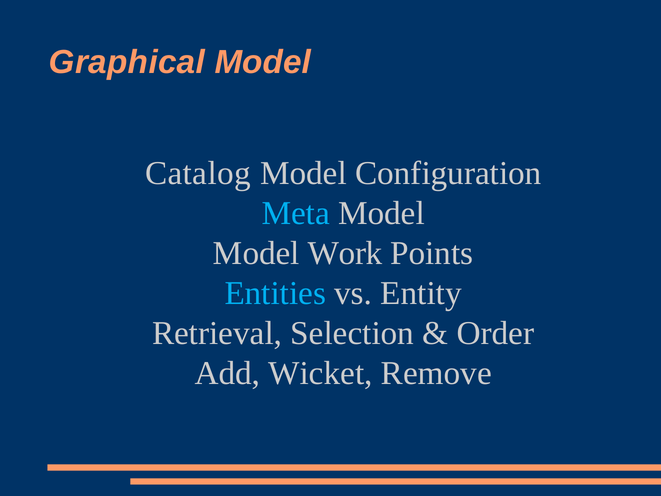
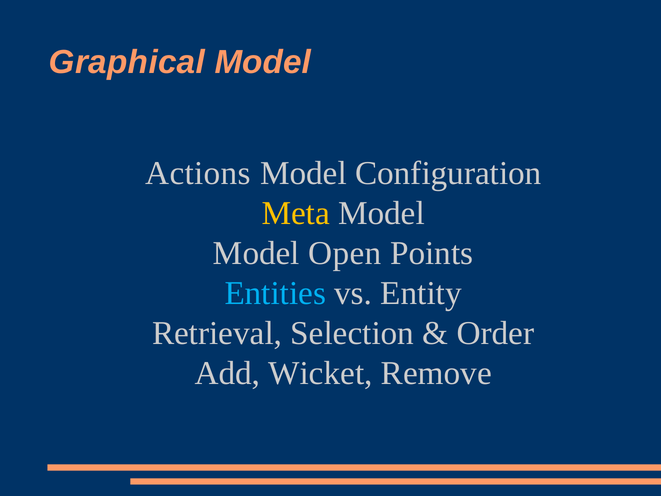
Catalog: Catalog -> Actions (198, 173)
Meta colour: light blue -> yellow (296, 213)
Work: Work -> Open (345, 253)
